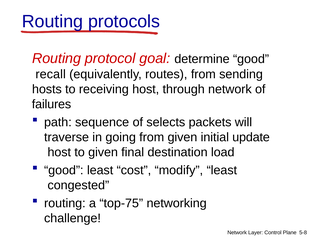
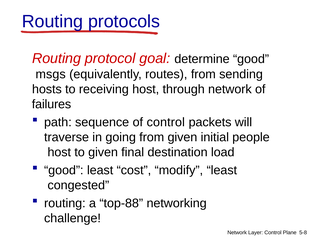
recall: recall -> msgs (51, 74)
of selects: selects -> control (166, 122)
update: update -> people (251, 137)
top-75: top-75 -> top-88 (121, 203)
